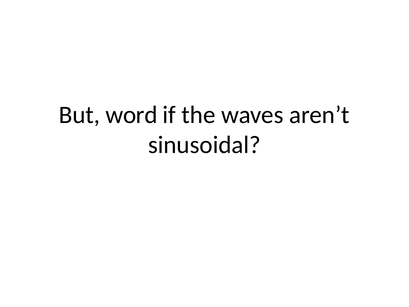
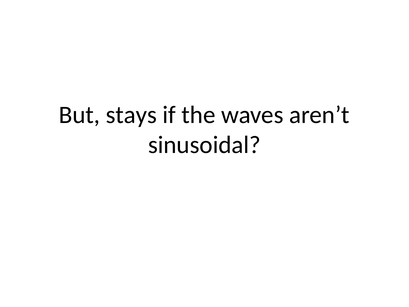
word: word -> stays (131, 115)
